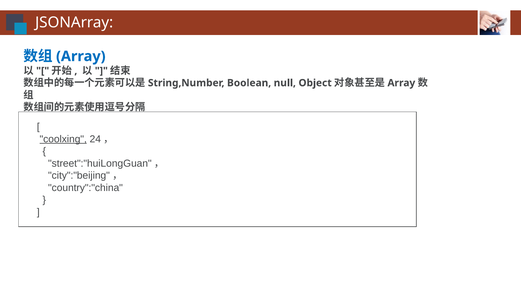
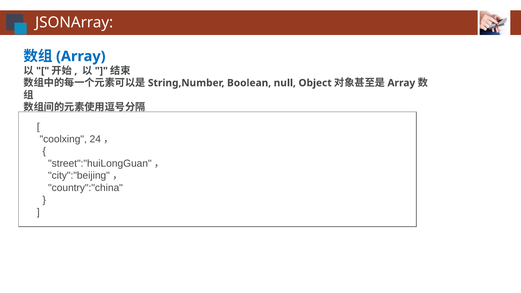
coolxing underline: present -> none (63, 139)
